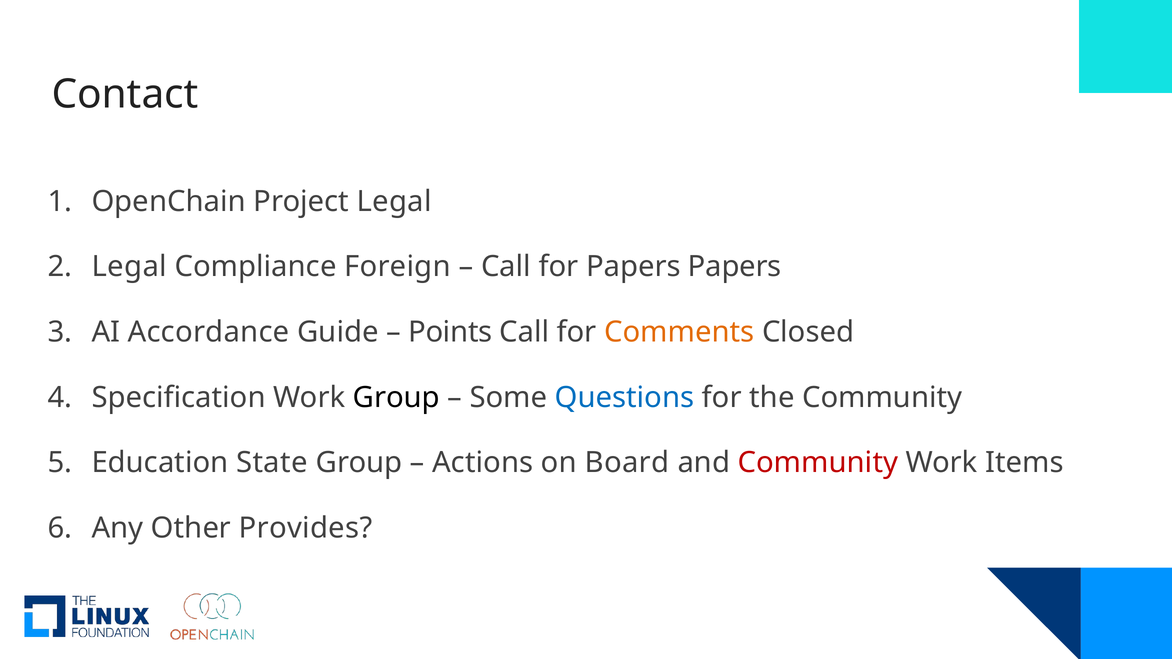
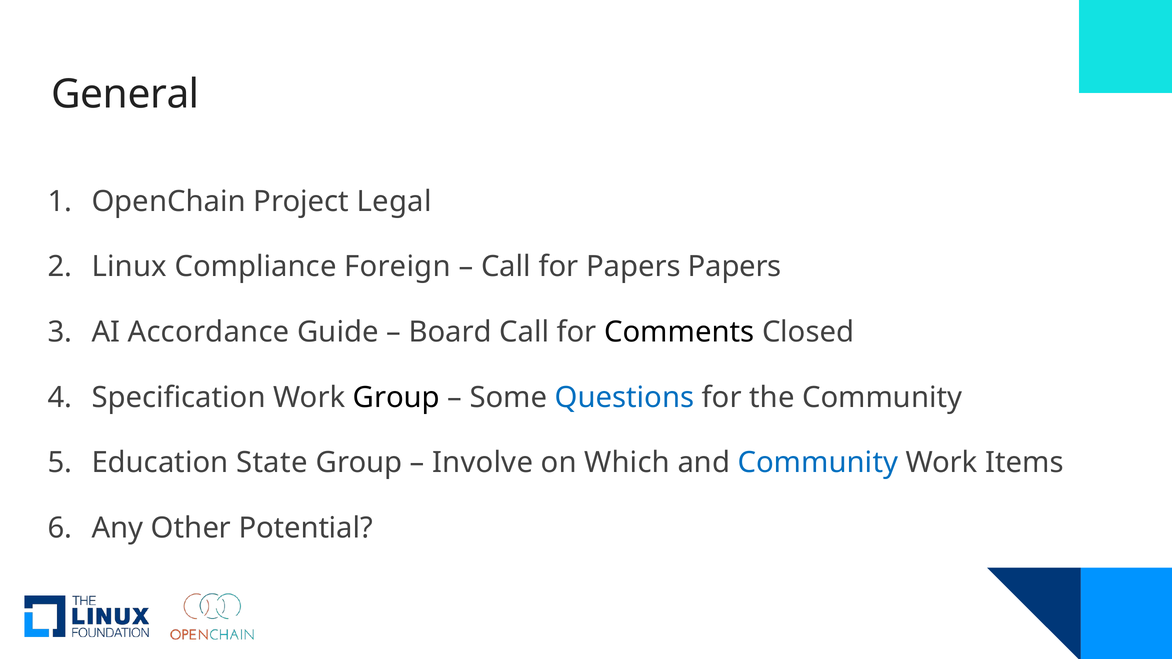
Contact: Contact -> General (125, 94)
Legal: Legal -> Linux (129, 267)
Points: Points -> Board (450, 332)
Comments colour: orange -> black (679, 332)
Actions: Actions -> Involve (483, 463)
Board: Board -> Which (627, 463)
Community colour: red -> blue (818, 463)
Provides: Provides -> Potential (306, 528)
